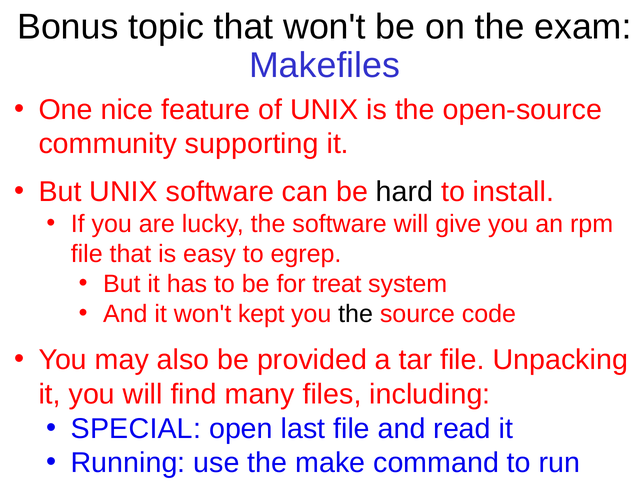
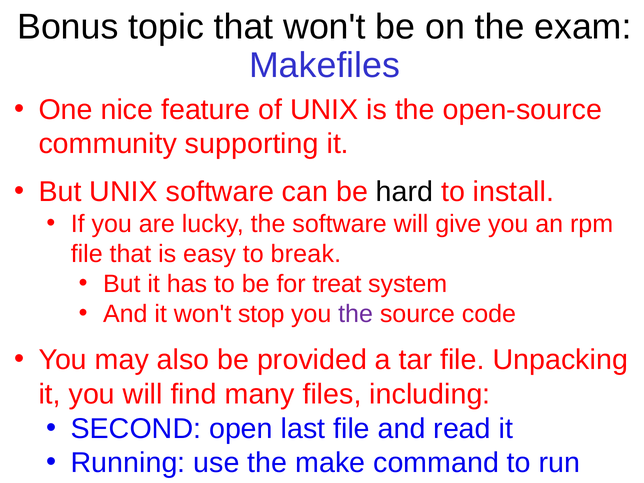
egrep: egrep -> break (306, 254)
kept: kept -> stop (261, 314)
the colour: black -> purple (356, 314)
SPECIAL: SPECIAL -> SECOND (136, 429)
